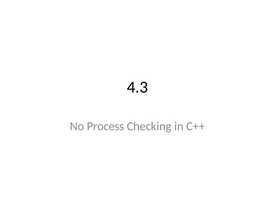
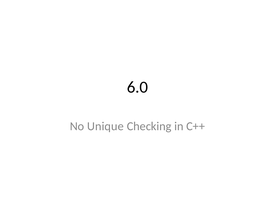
4.3: 4.3 -> 6.0 (137, 87)
Process: Process -> Unique (105, 126)
